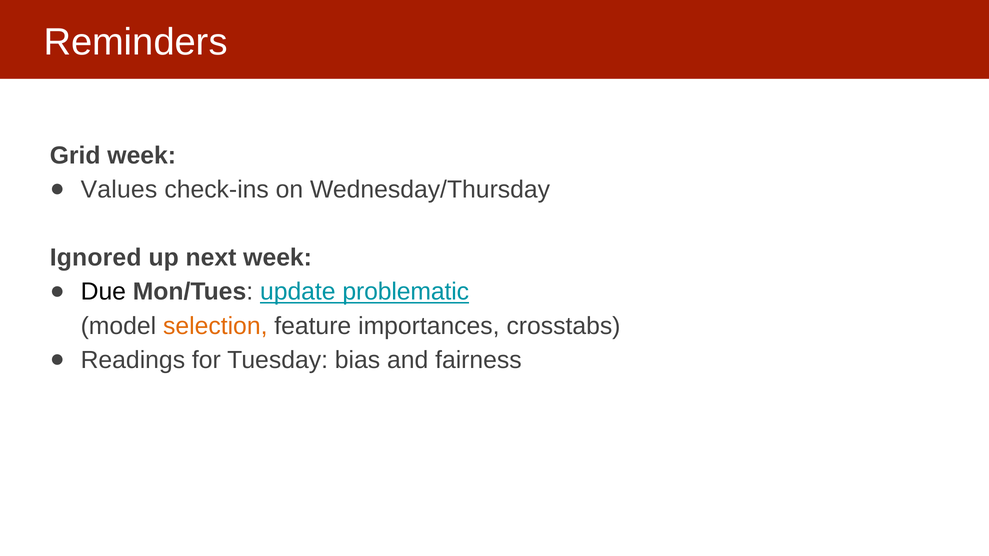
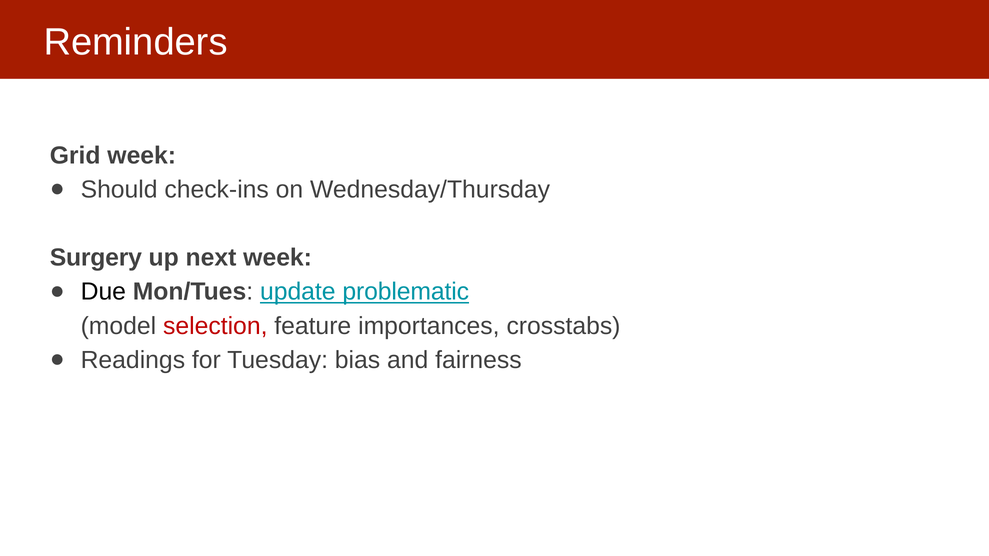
Values: Values -> Should (119, 190)
Ignored: Ignored -> Surgery (96, 258)
selection colour: orange -> red (215, 326)
